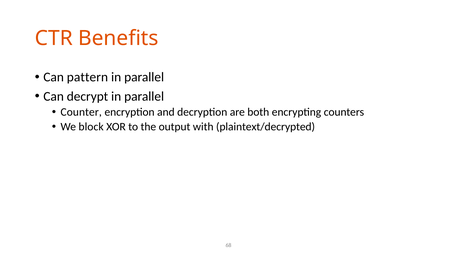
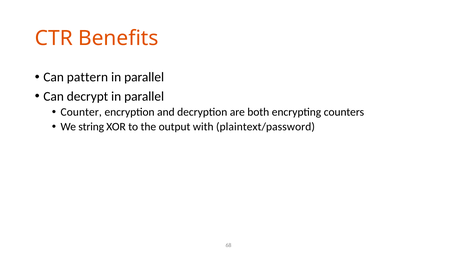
block: block -> string (91, 127)
plaintext/decrypted: plaintext/decrypted -> plaintext/password (265, 127)
